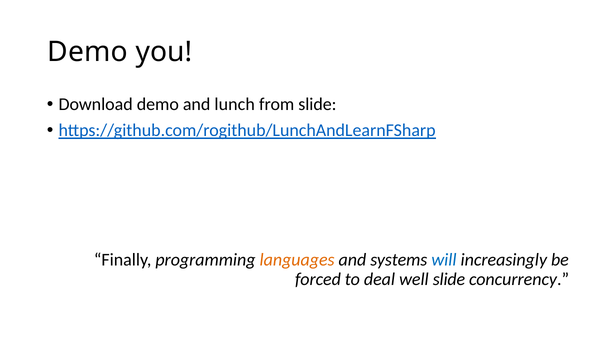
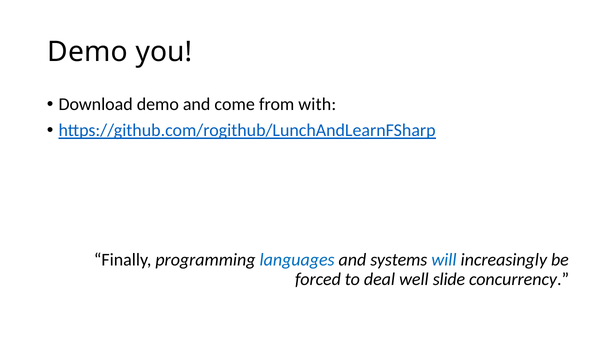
lunch: lunch -> come (235, 104)
from slide: slide -> with (317, 104)
languages colour: orange -> blue (297, 259)
